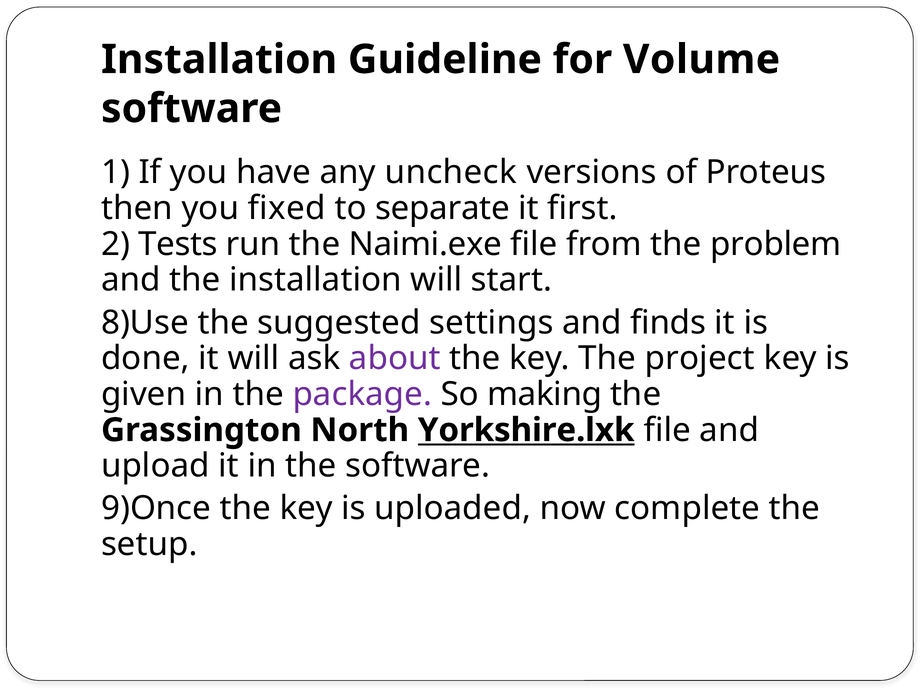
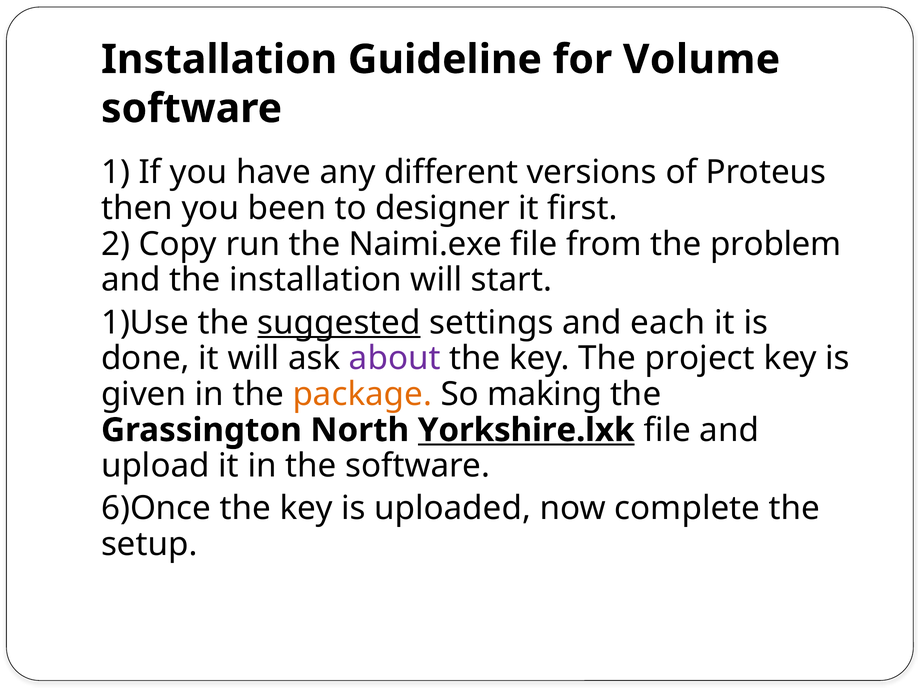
uncheck: uncheck -> different (451, 172)
fixed: fixed -> been (287, 208)
separate: separate -> designer (443, 208)
Tests: Tests -> Copy (178, 244)
8)Use: 8)Use -> 1)Use (145, 323)
suggested underline: none -> present (339, 323)
finds: finds -> each (668, 323)
package colour: purple -> orange (362, 394)
9)Once: 9)Once -> 6)Once (156, 509)
